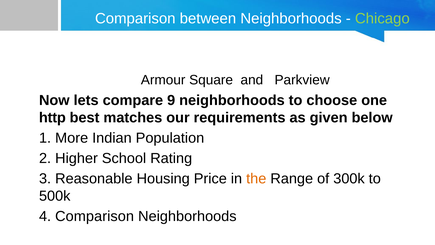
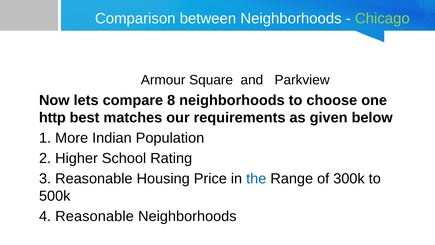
9: 9 -> 8 (171, 100)
the colour: orange -> blue (256, 178)
4 Comparison: Comparison -> Reasonable (95, 216)
